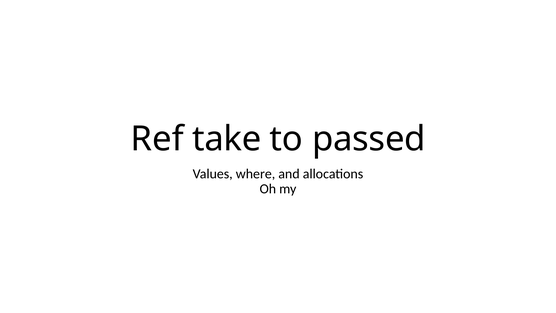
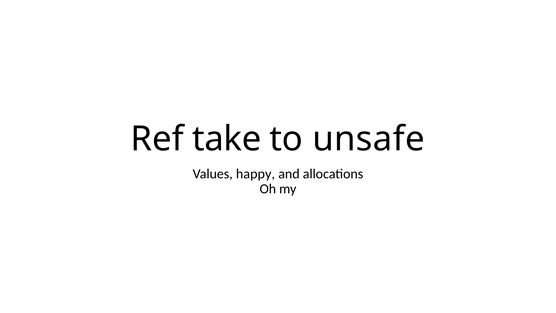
passed: passed -> unsafe (369, 139)
where: where -> happy (255, 174)
